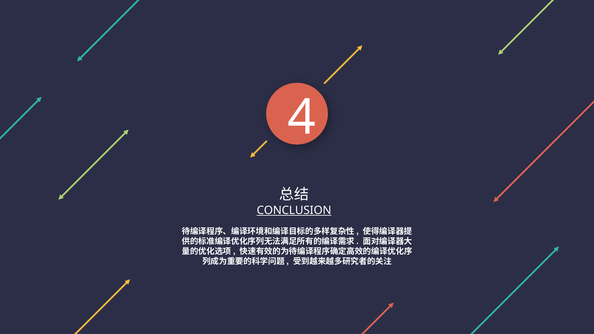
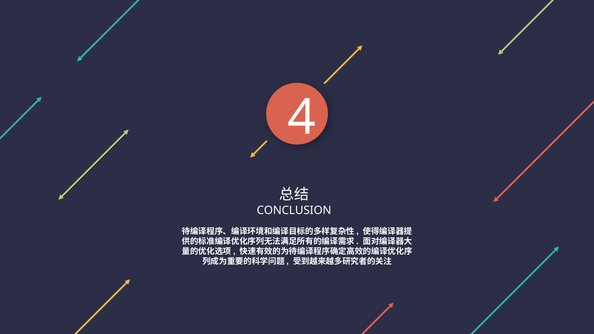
CONCLUSION underline: present -> none (294, 210)
